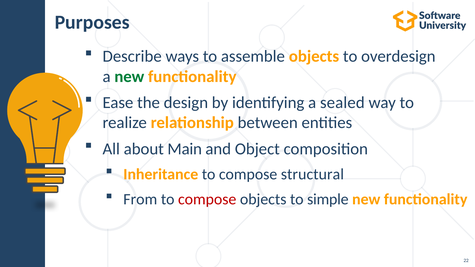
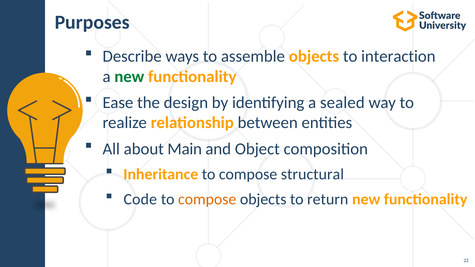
overdesign: overdesign -> interaction (398, 56)
From: From -> Code (140, 199)
compose colour: red -> orange (207, 199)
simple: simple -> return (328, 199)
